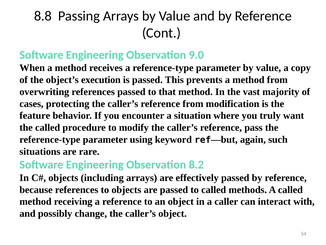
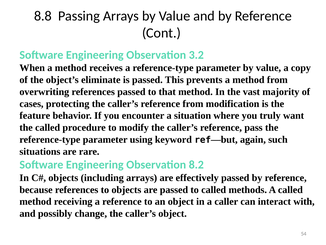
9.0: 9.0 -> 3.2 (196, 55)
execution: execution -> eliminate (101, 80)
